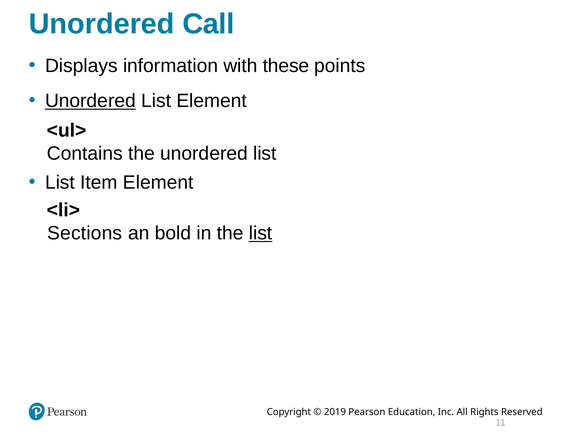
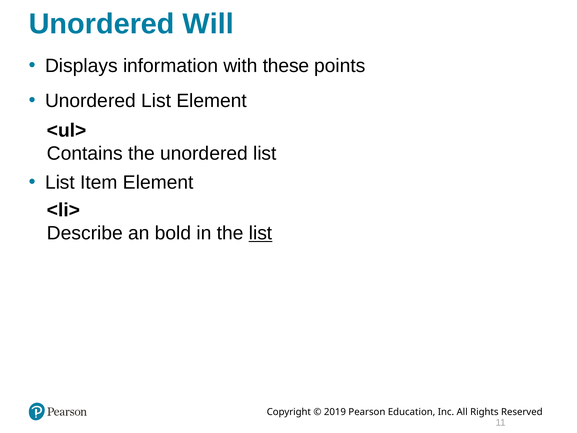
Call: Call -> Will (208, 24)
Unordered underline: present -> none (90, 101)
Sections: Sections -> Describe (85, 233)
